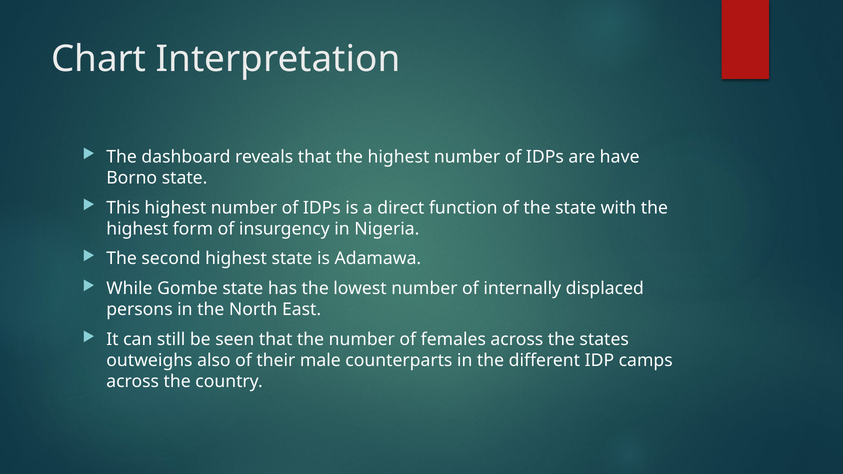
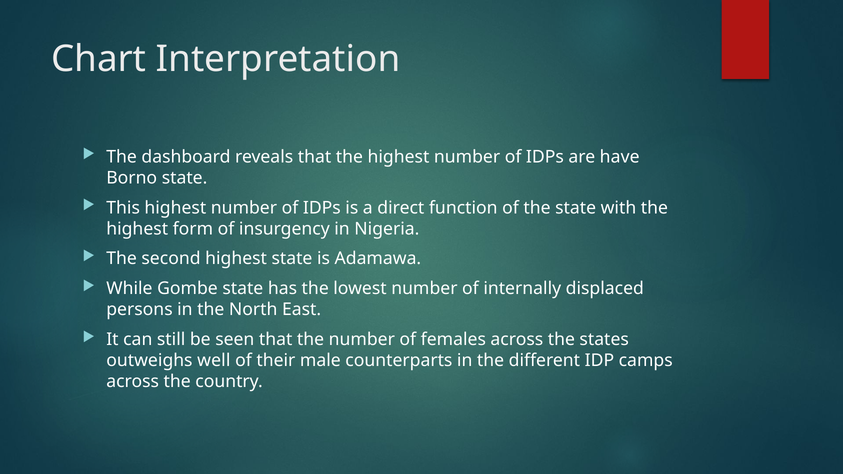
also: also -> well (214, 361)
